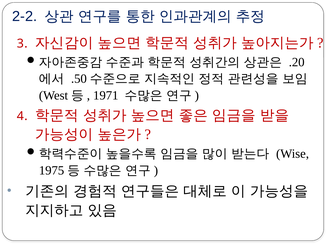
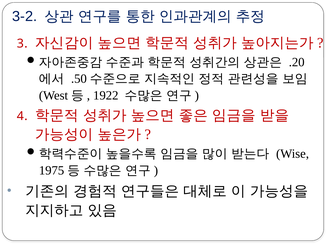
2-2: 2-2 -> 3-2 (25, 16)
1971: 1971 -> 1922 (106, 96)
